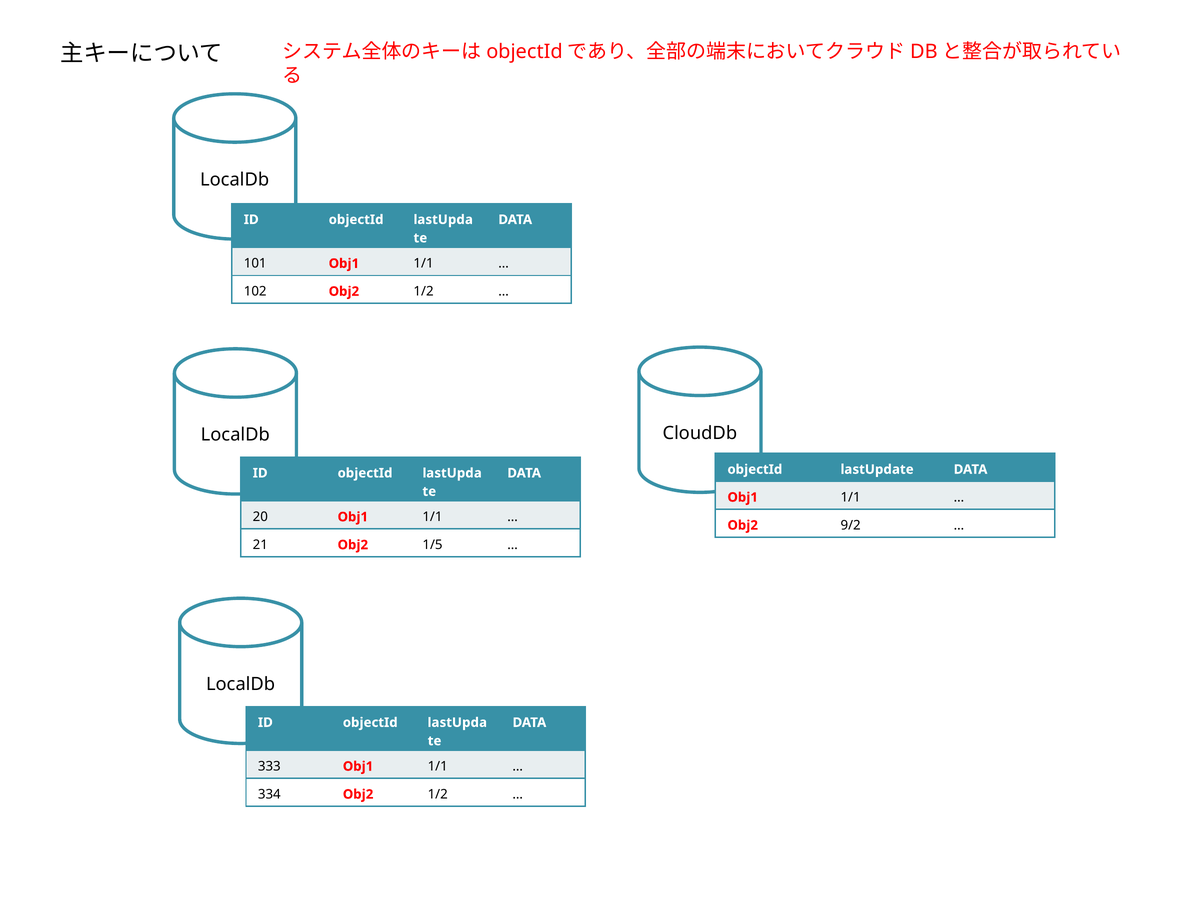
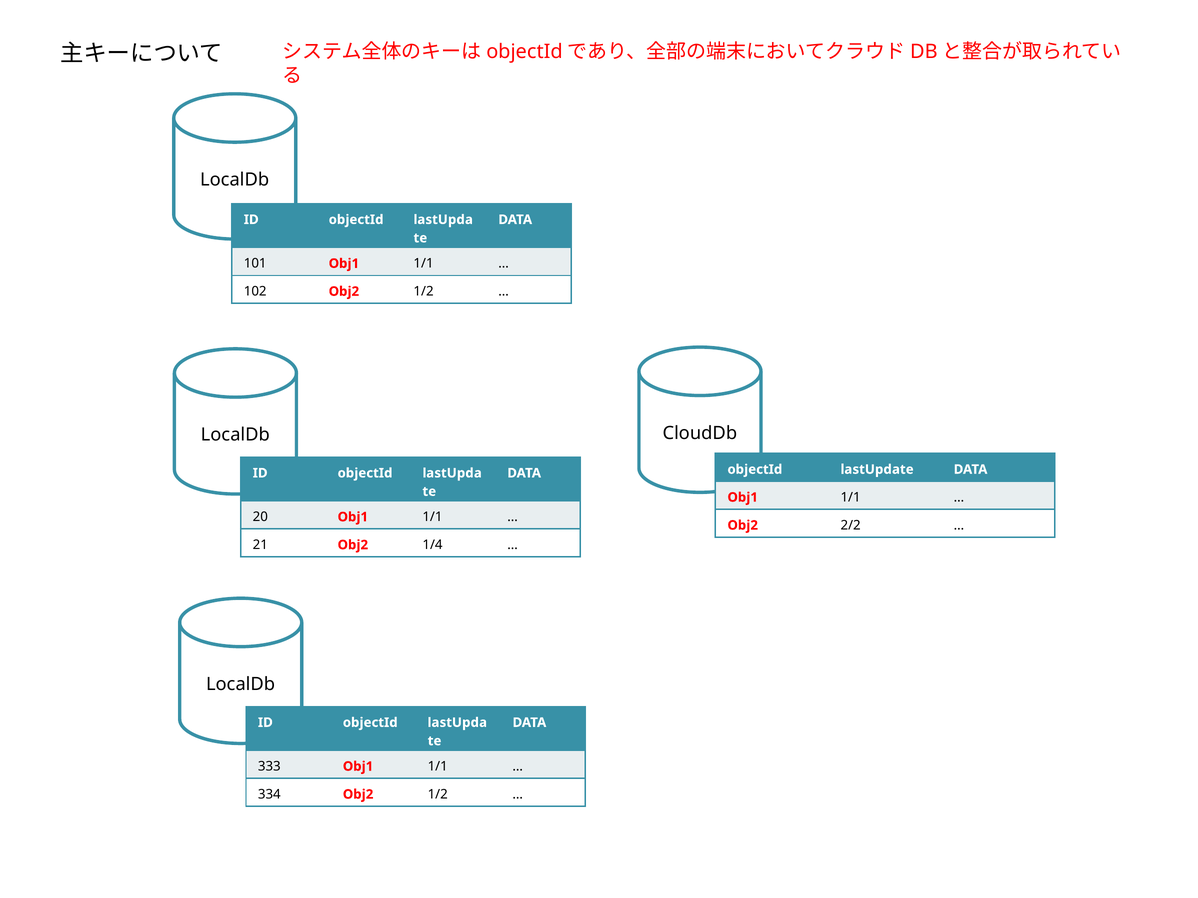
9/2: 9/2 -> 2/2 (851, 526)
1/5: 1/5 -> 1/4 (432, 545)
